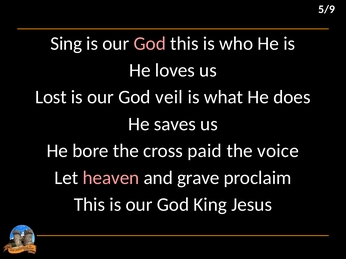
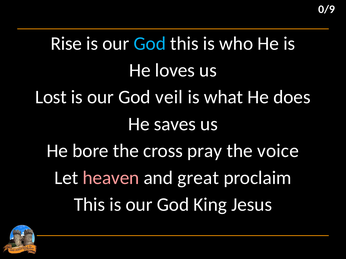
5/9: 5/9 -> 0/9 (327, 9)
Sing: Sing -> Rise (66, 44)
God colour: pink -> light blue (150, 44)
paid: paid -> pray (205, 151)
grave: grave -> great (198, 178)
